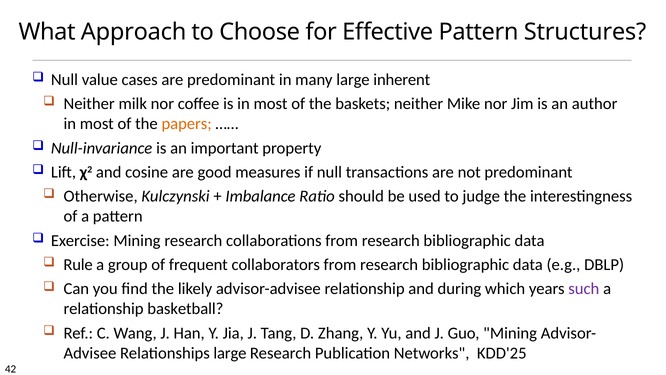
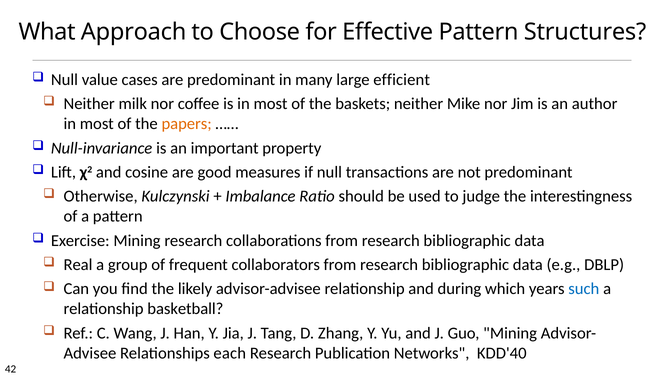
inherent: inherent -> efficient (402, 80)
Rule: Rule -> Real (78, 265)
such colour: purple -> blue (584, 289)
Relationships large: large -> each (230, 353)
KDD'25: KDD'25 -> KDD'40 (502, 353)
